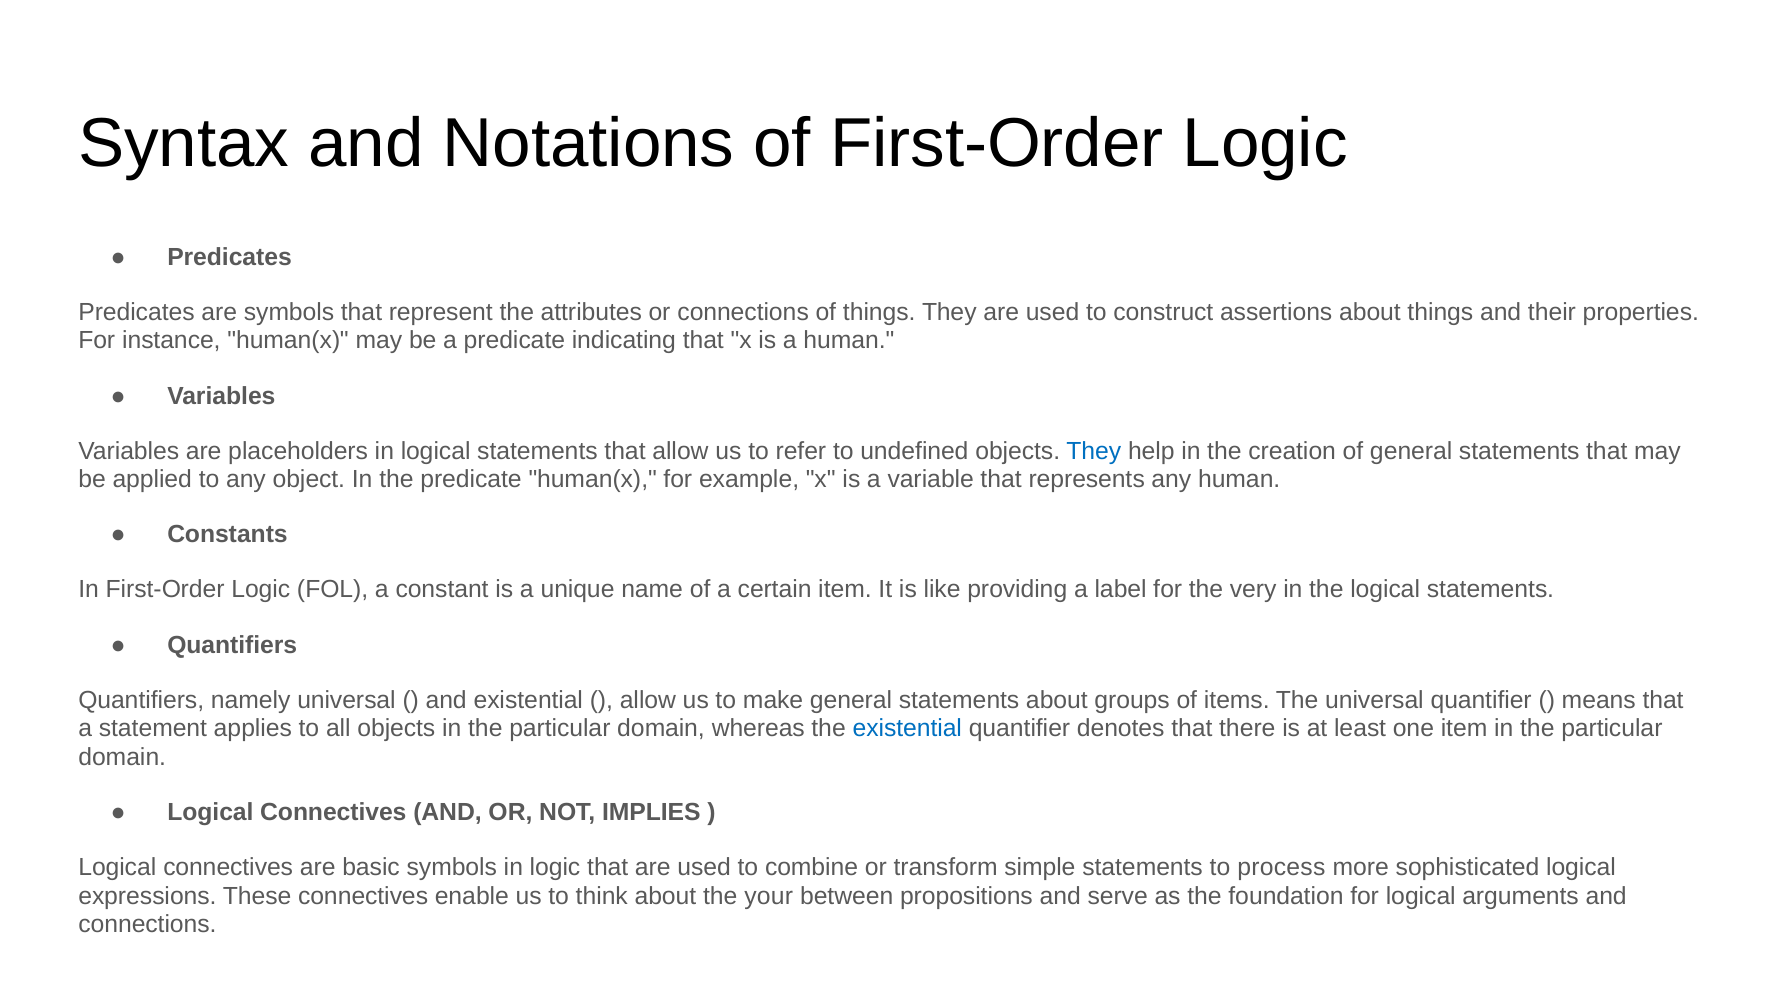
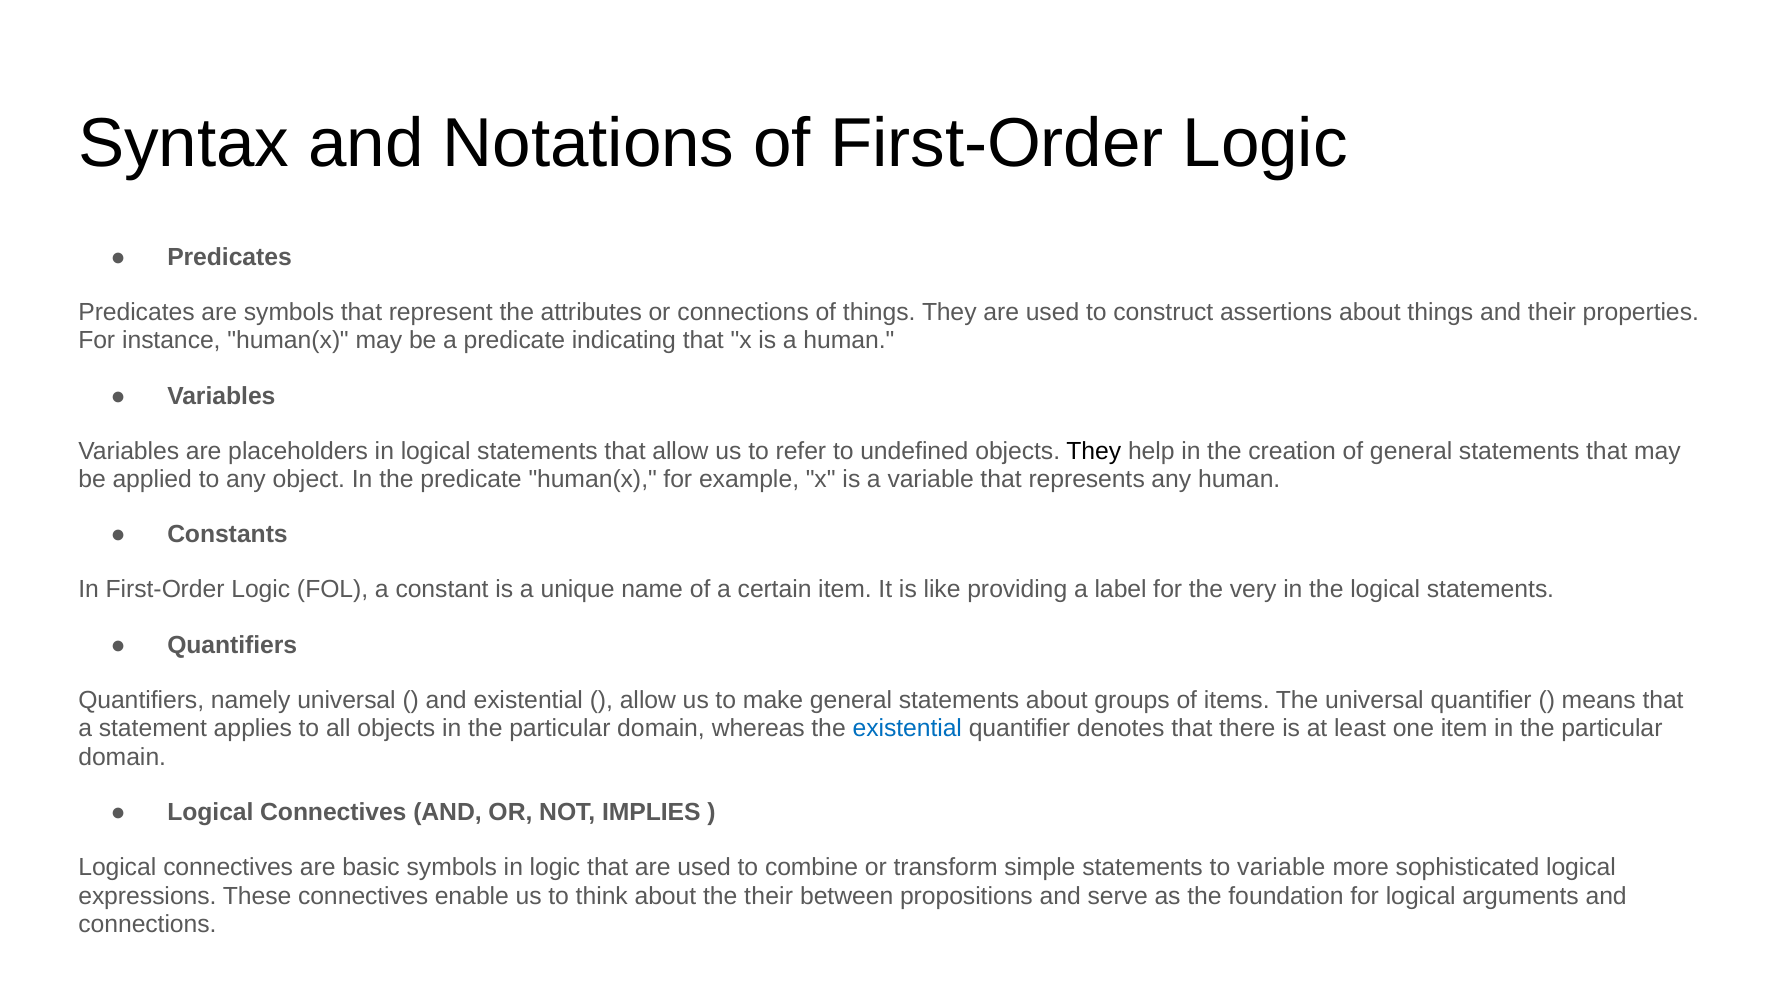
They colour: blue -> black (1094, 451)
to process: process -> variable (1281, 867)
the your: your -> their (769, 896)
